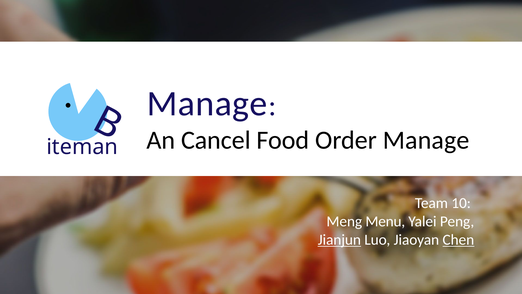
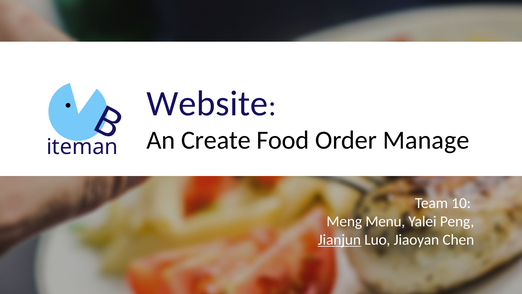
Manage: Manage -> Website (207, 104)
Cancel: Cancel -> Create (216, 140)
Chen underline: present -> none (458, 239)
